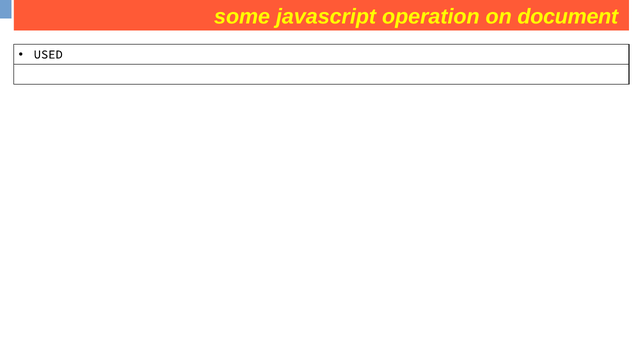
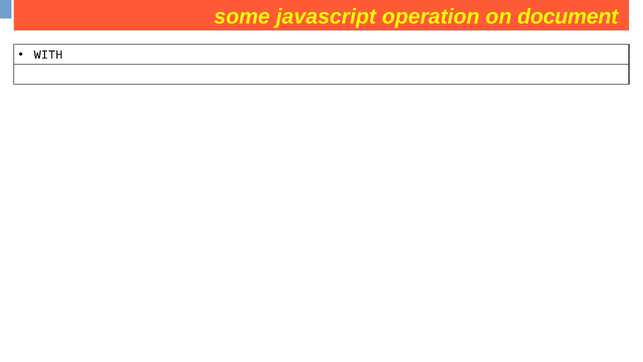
USED: USED -> WITH (48, 54)
